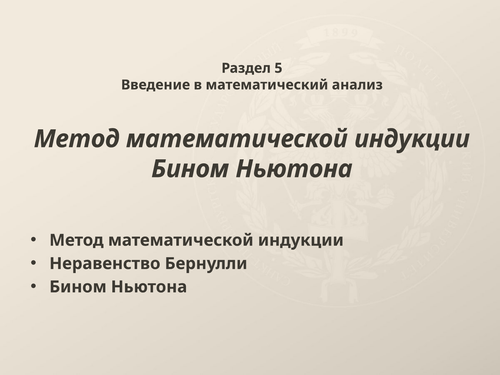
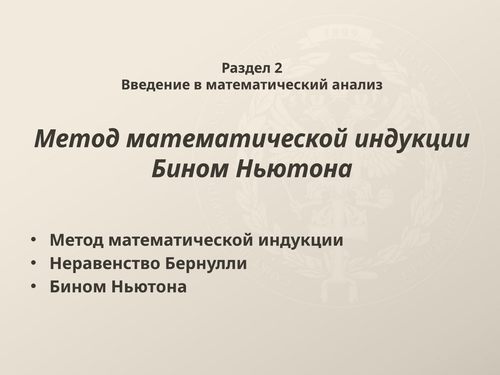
5: 5 -> 2 (278, 68)
